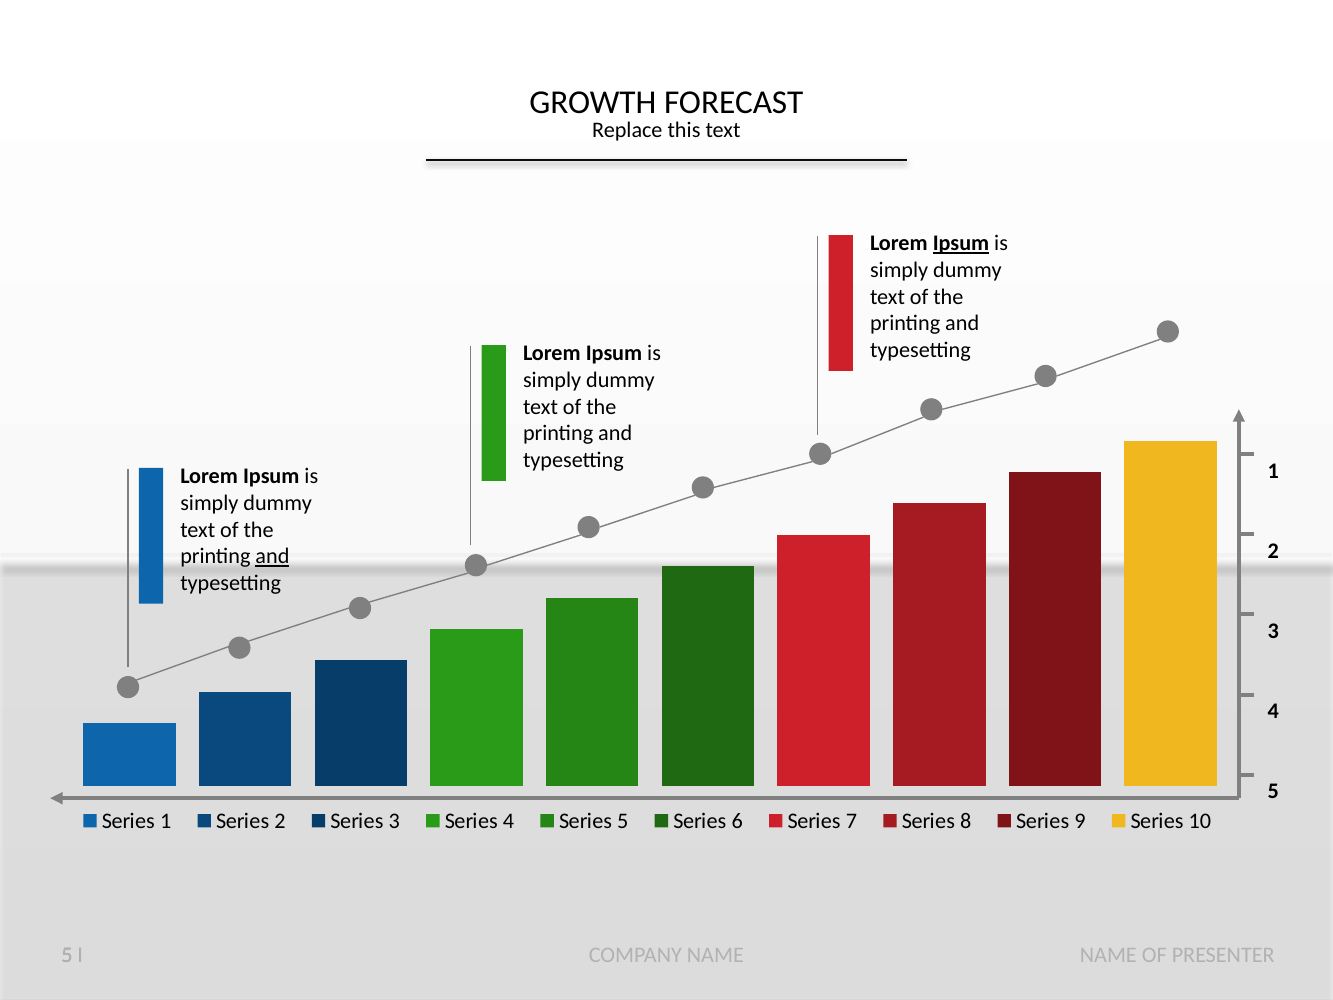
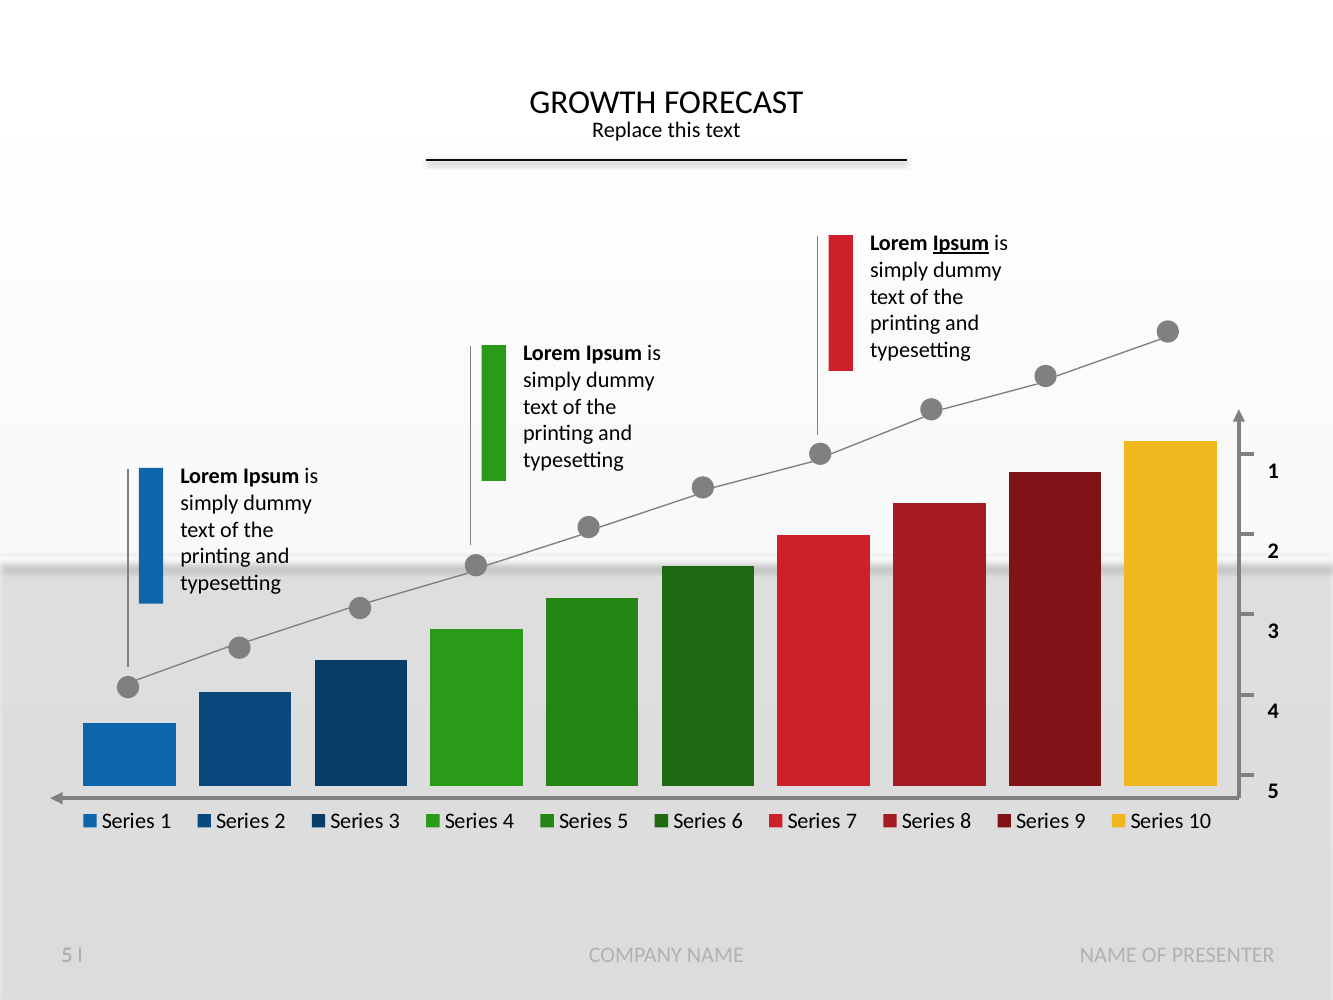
and underline: present -> none (272, 556)
